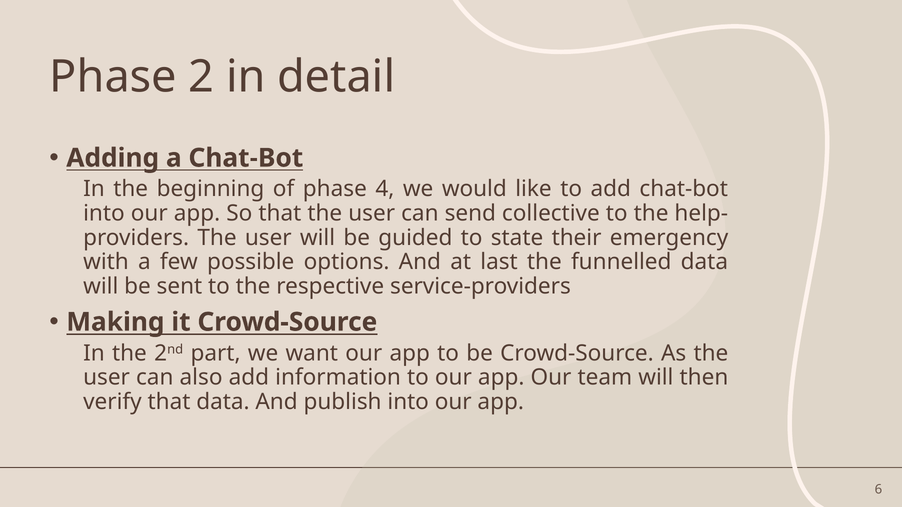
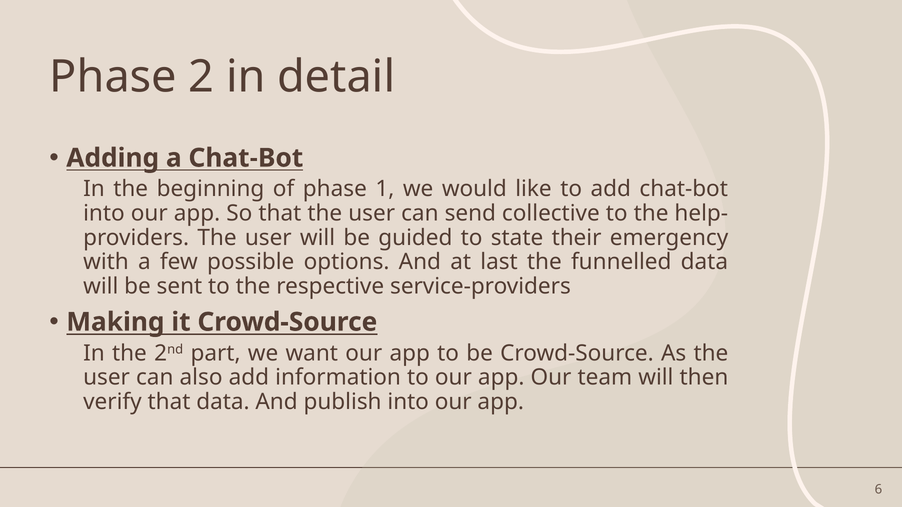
4: 4 -> 1 (385, 189)
